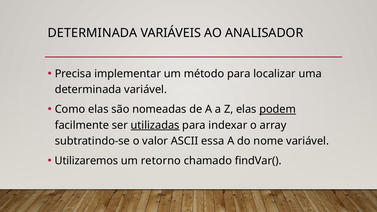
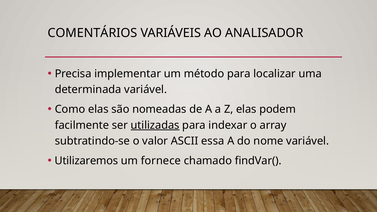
DETERMINADA: DETERMINADA -> COMENTÁRIOS (93, 33)
podem underline: present -> none (278, 109)
retorno: retorno -> fornece (161, 161)
